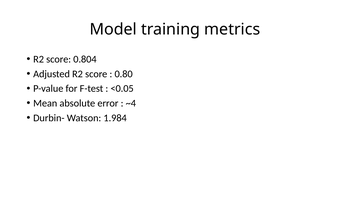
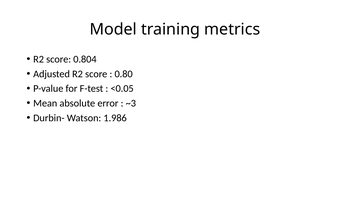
~4: ~4 -> ~3 (131, 103)
1.984: 1.984 -> 1.986 (115, 118)
